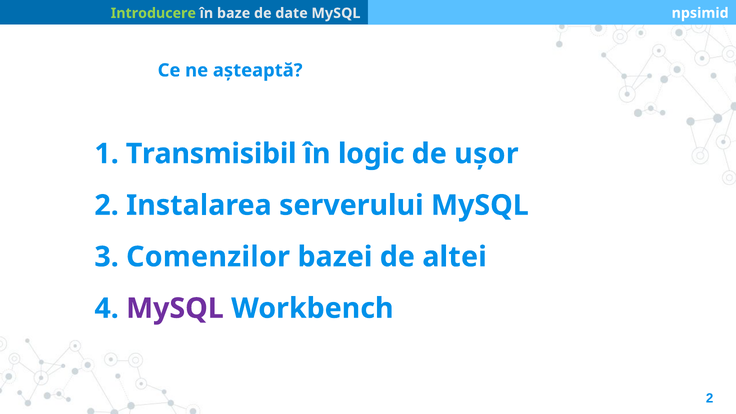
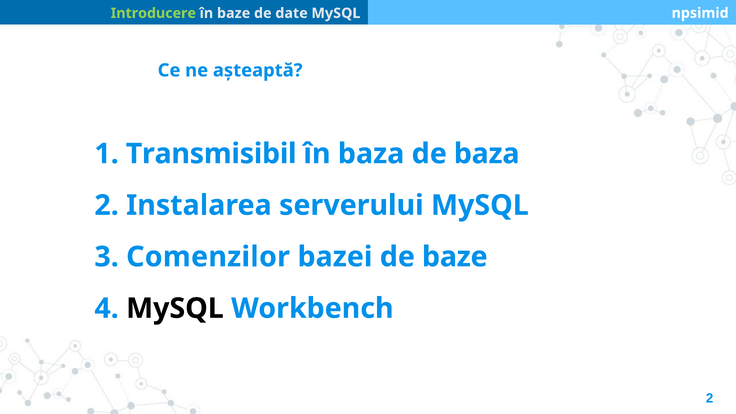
în logic: logic -> baza (371, 154)
de ușor: ușor -> baza (487, 154)
de altei: altei -> baze (455, 257)
MySQL colour: purple -> black (175, 308)
